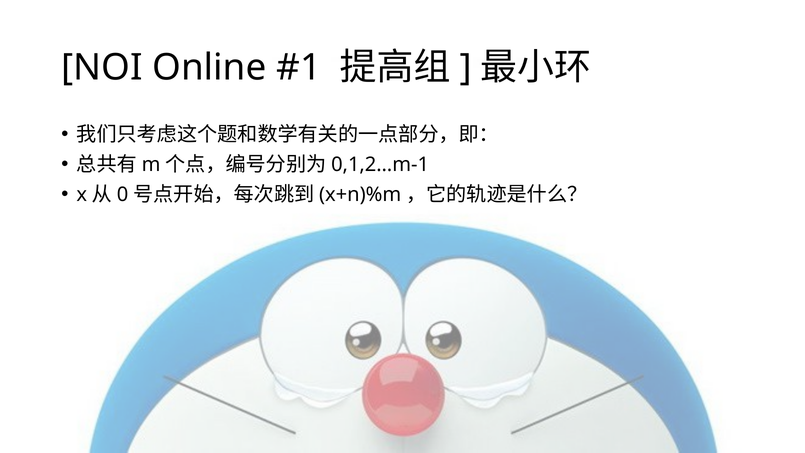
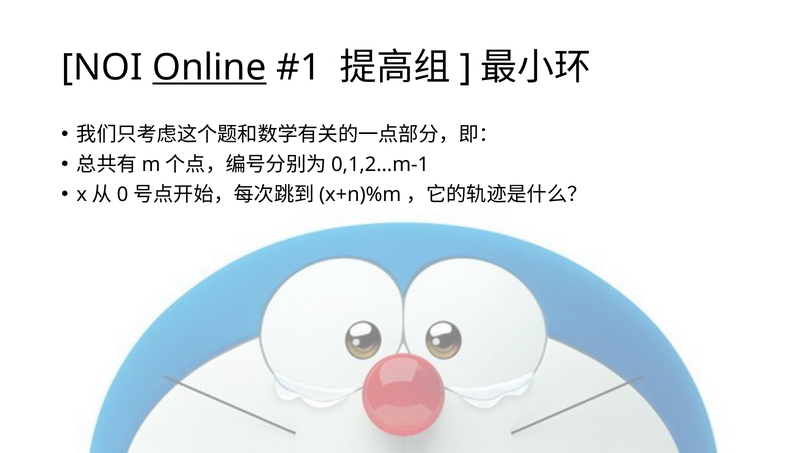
Online underline: none -> present (209, 68)
